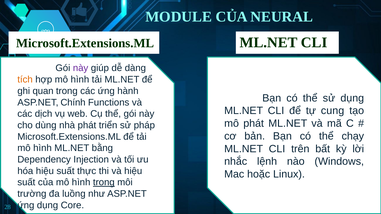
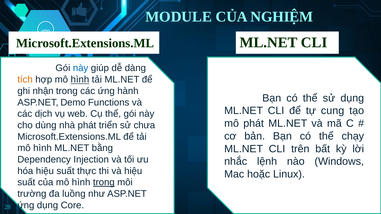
NEURAL: NEURAL -> NGHIỆM (282, 17)
này colour: purple -> blue (81, 68)
hình underline: none -> present (80, 80)
quan: quan -> nhận (43, 91)
Chính: Chính -> Demo (73, 103)
pháp: pháp -> chưa (144, 125)
